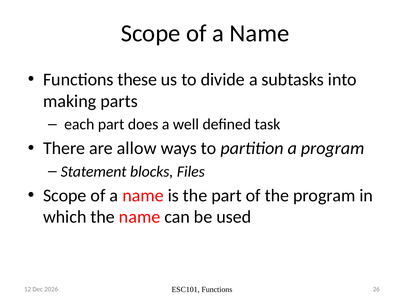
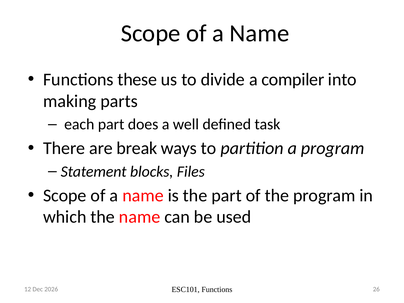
subtasks: subtasks -> compiler (293, 80)
allow: allow -> break (137, 148)
